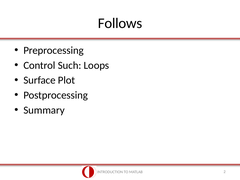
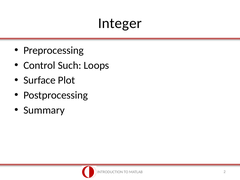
Follows: Follows -> Integer (120, 23)
